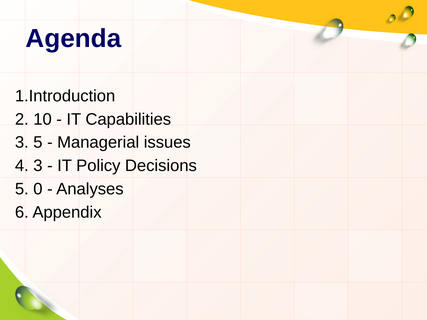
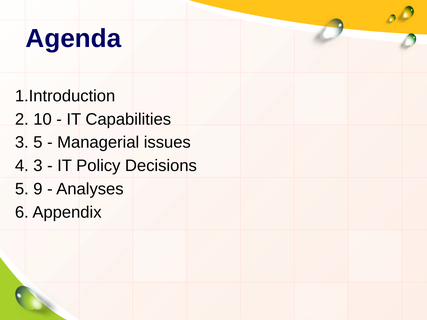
0: 0 -> 9 (38, 189)
